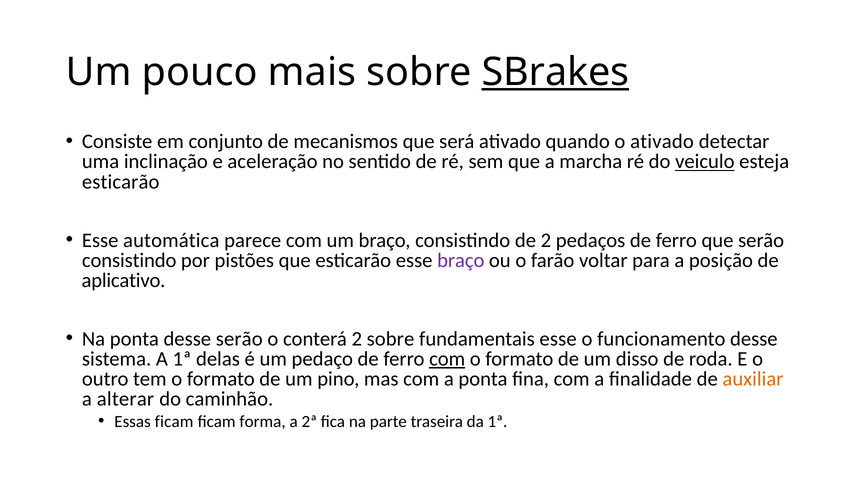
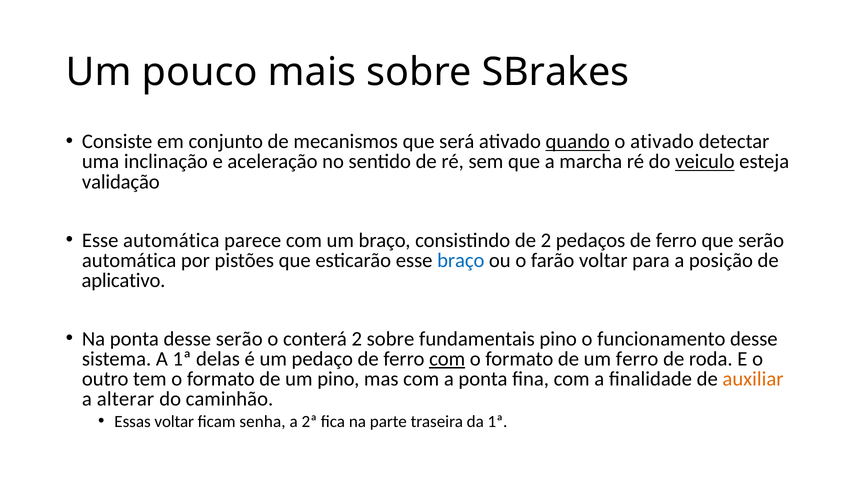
SBrakes underline: present -> none (555, 72)
quando underline: none -> present (578, 142)
esticarão: esticarão -> validação (121, 182)
consistindo: consistindo -> automática (129, 260)
braço colour: purple -> blue (461, 260)
fundamentais esse: esse -> pino (558, 339)
um disso: disso -> ferro (637, 359)
Essas ficam: ficam -> voltar (174, 422)
forma: forma -> senha (262, 422)
